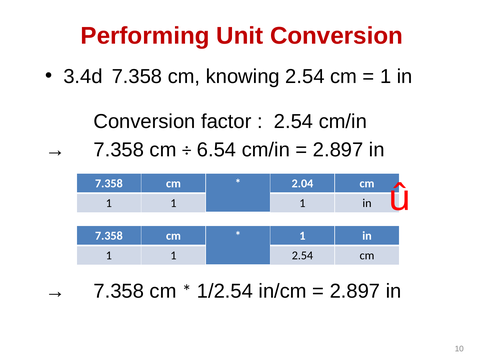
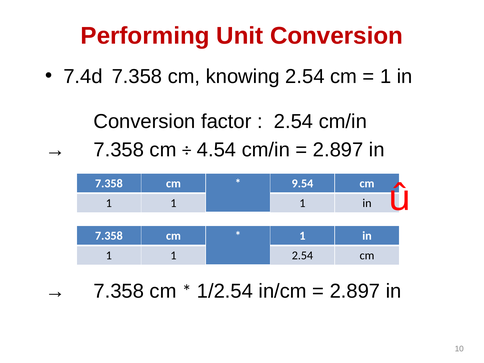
3.4d: 3.4d -> 7.4d (83, 76)
6.54: 6.54 -> 4.54 (217, 150)
2.04: 2.04 -> 9.54 (302, 183)
